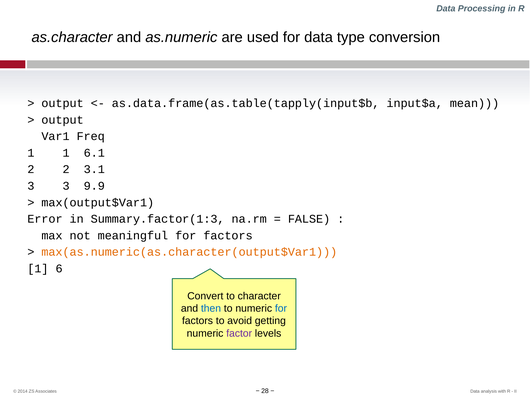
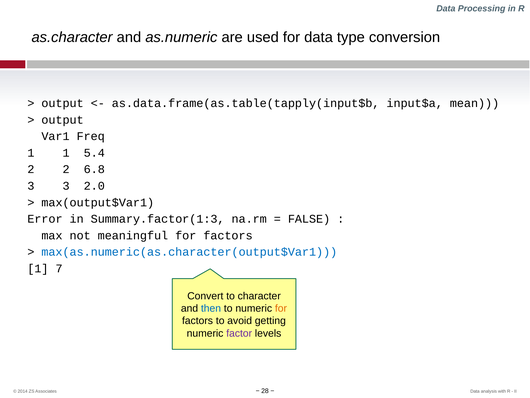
6.1: 6.1 -> 5.4 (94, 153)
3.1: 3.1 -> 6.8 (94, 169)
9.9: 9.9 -> 2.0 (94, 186)
max(as.numeric(as.character(output$Var1 colour: orange -> blue (189, 252)
6: 6 -> 7 (59, 268)
for colour: blue -> orange (281, 308)
